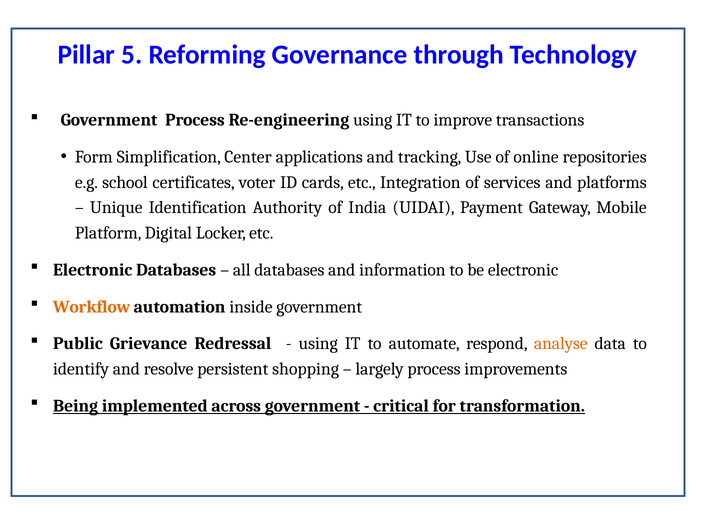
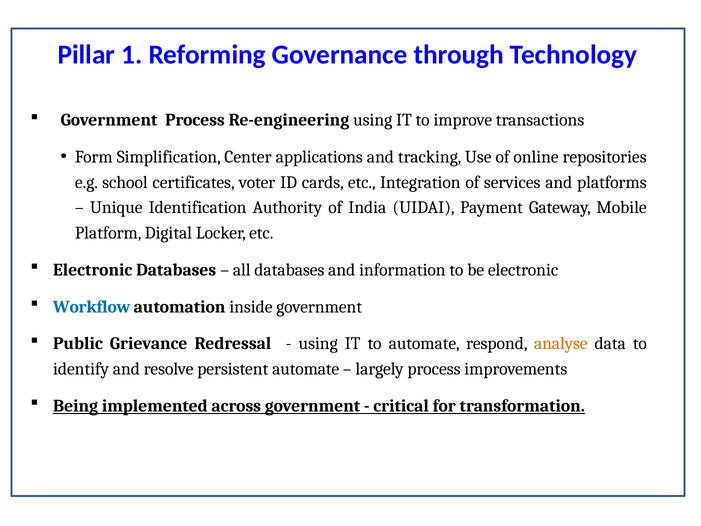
5: 5 -> 1 (132, 55)
Workflow colour: orange -> blue (92, 307)
persistent shopping: shopping -> automate (306, 369)
